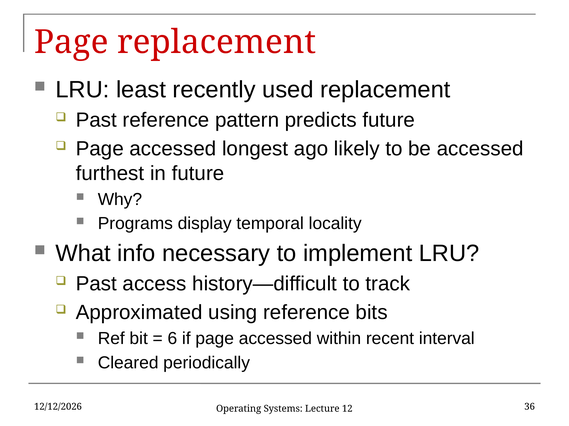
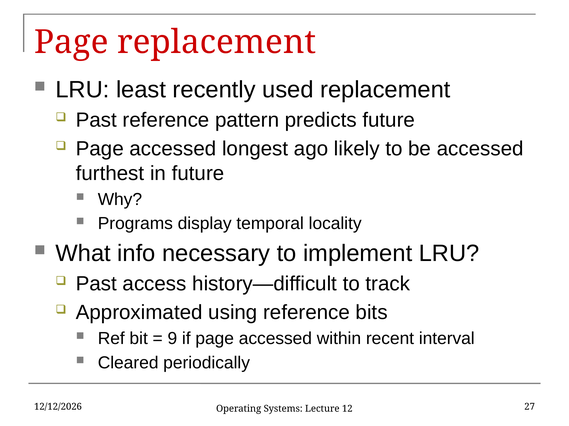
6: 6 -> 9 (172, 339)
36: 36 -> 27 (530, 408)
